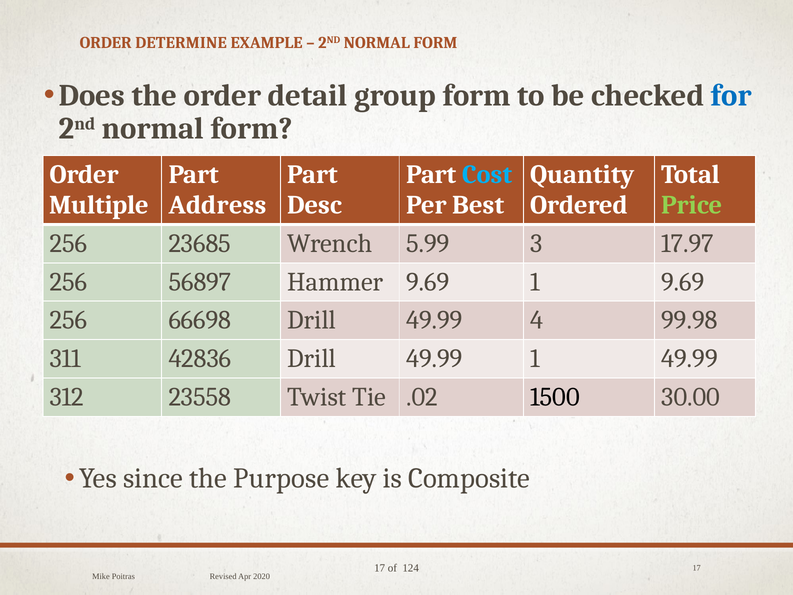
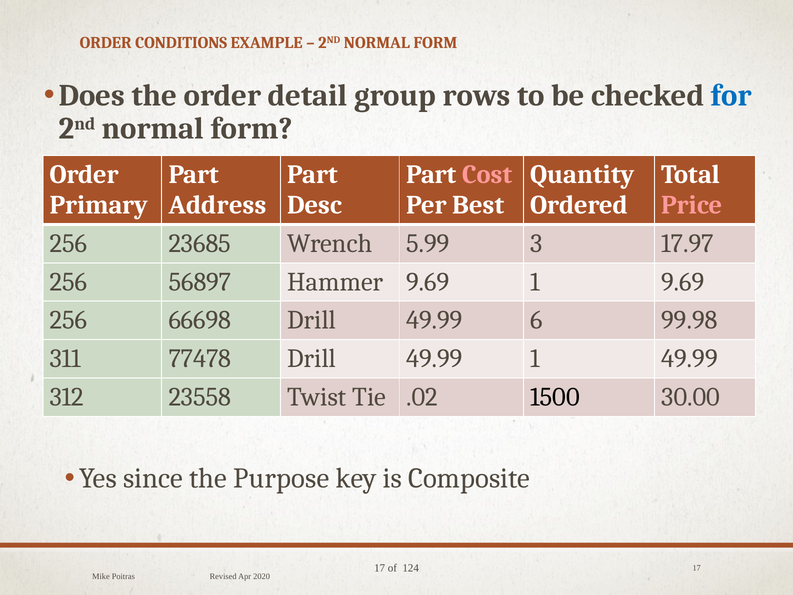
DETERMINE: DETERMINE -> CONDITIONS (181, 43)
group form: form -> rows (477, 95)
Cost colour: light blue -> pink (487, 175)
Multiple: Multiple -> Primary (99, 205)
Price colour: light green -> pink (692, 205)
4: 4 -> 6 (537, 320)
42836: 42836 -> 77478 (200, 358)
